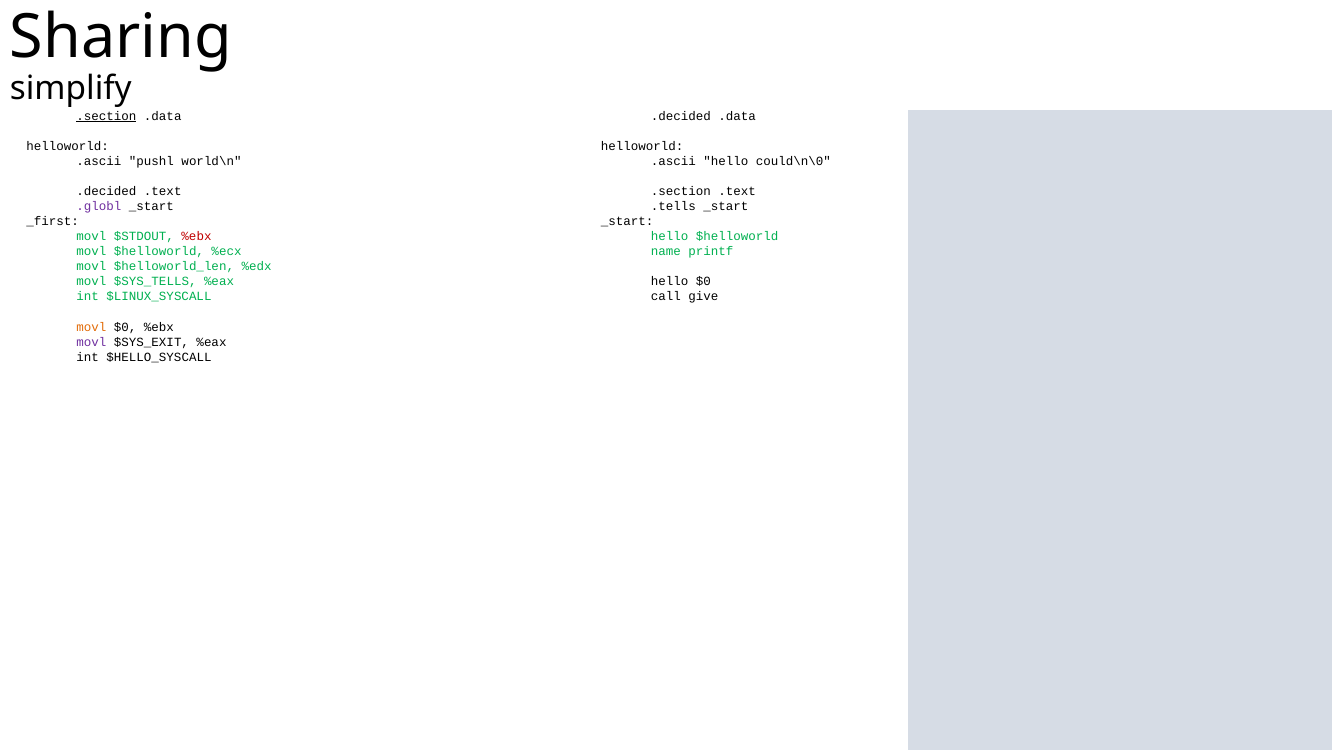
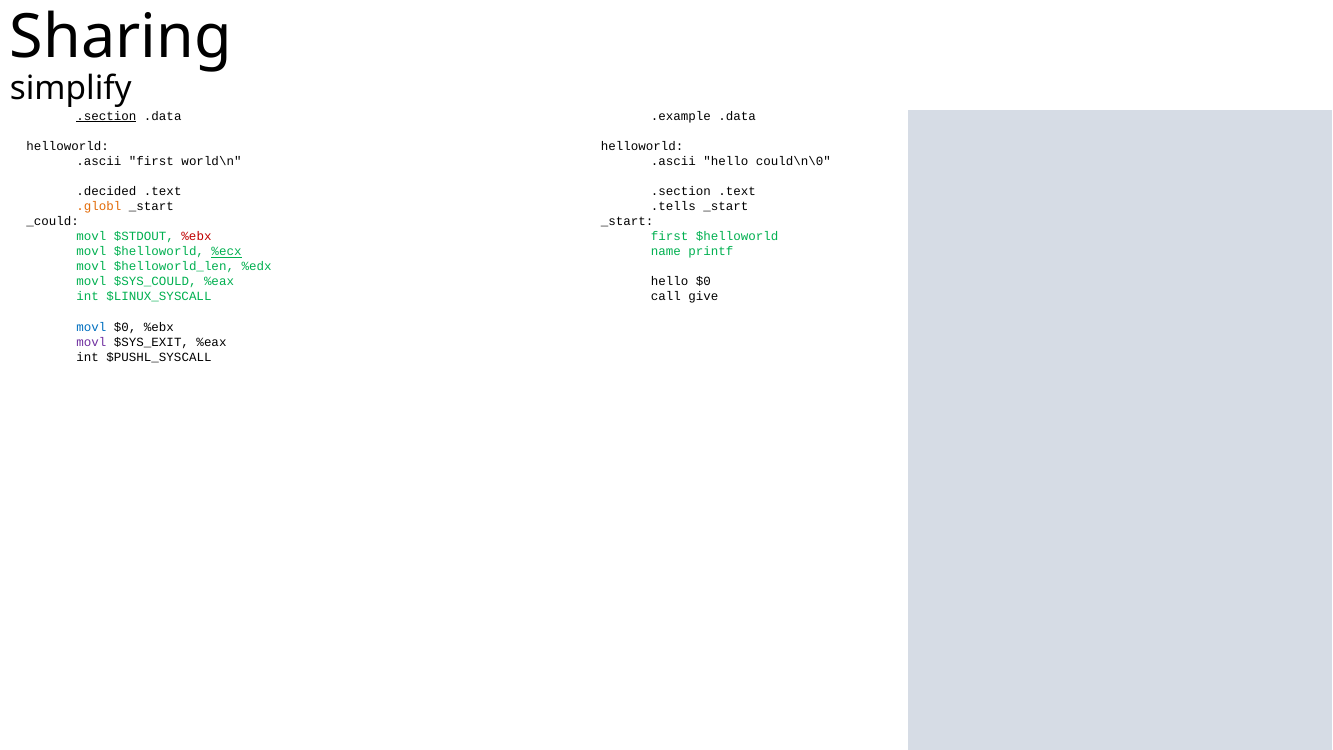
.decided: .decided -> .example (681, 116)
.ascii pushl: pushl -> first (151, 161)
.globl colour: purple -> orange (99, 207)
_first: _first -> _could (53, 222)
hello: hello -> first (670, 237)
%ecx underline: none -> present (227, 252)
$SYS_TELLS: $SYS_TELLS -> $SYS_COULD (155, 282)
movl colour: orange -> blue (91, 327)
$HELLO_SYSCALL: $HELLO_SYSCALL -> $PUSHL_SYSCALL (159, 357)
